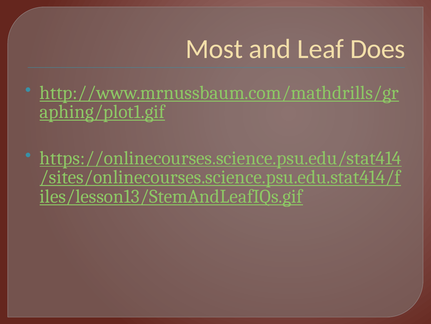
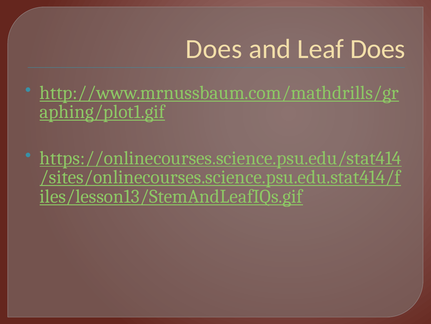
Most: Most -> Does (214, 49)
